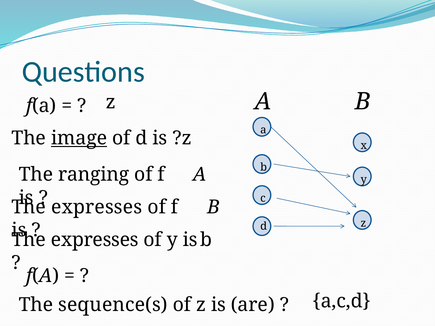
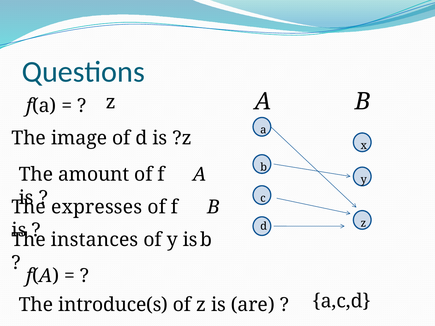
image underline: present -> none (79, 138)
ranging: ranging -> amount (94, 175)
expresses: expresses -> instances (95, 240)
sequence(s: sequence(s -> introduce(s (113, 305)
